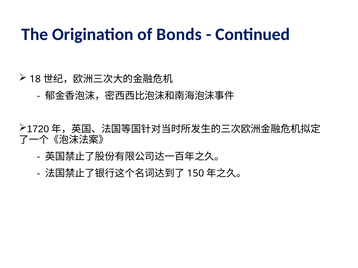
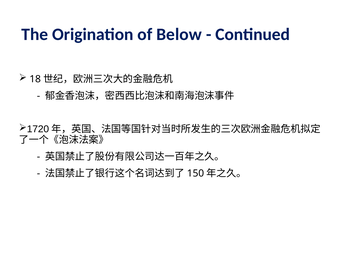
Bonds: Bonds -> Below (179, 34)
